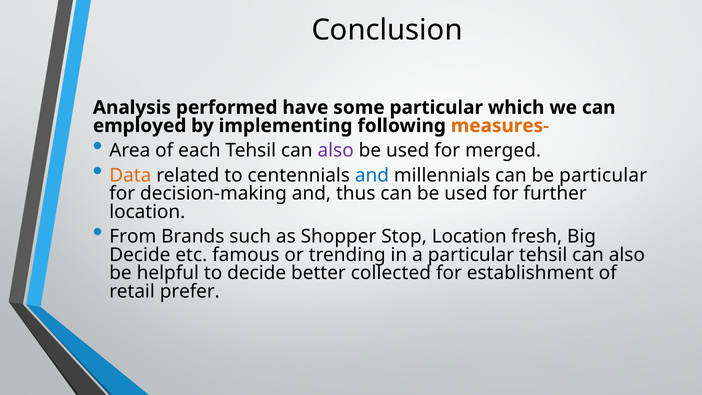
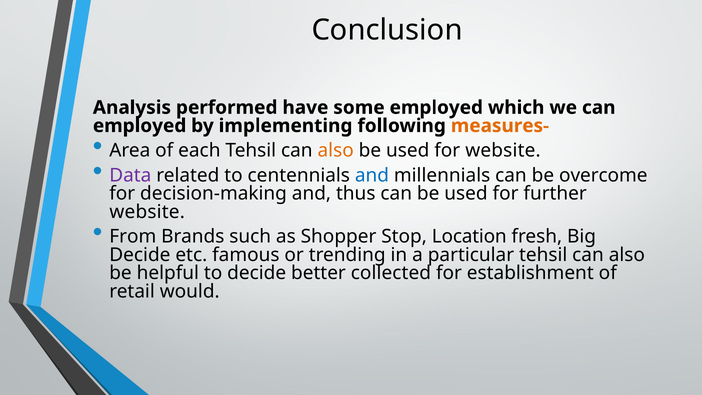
some particular: particular -> employed (436, 108)
also colour: purple -> orange (336, 151)
for merged: merged -> website (503, 151)
Data colour: orange -> purple (130, 175)
be particular: particular -> overcome (603, 175)
location: location -> website (147, 212)
prefer: prefer -> would (190, 291)
